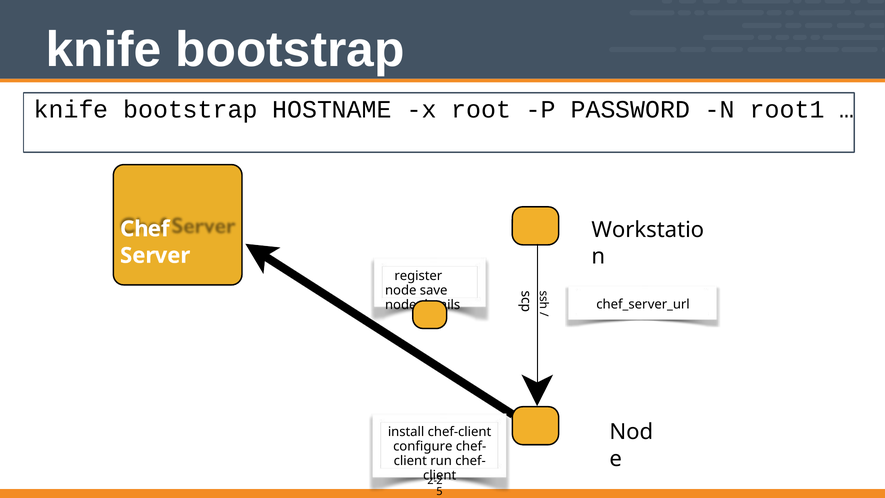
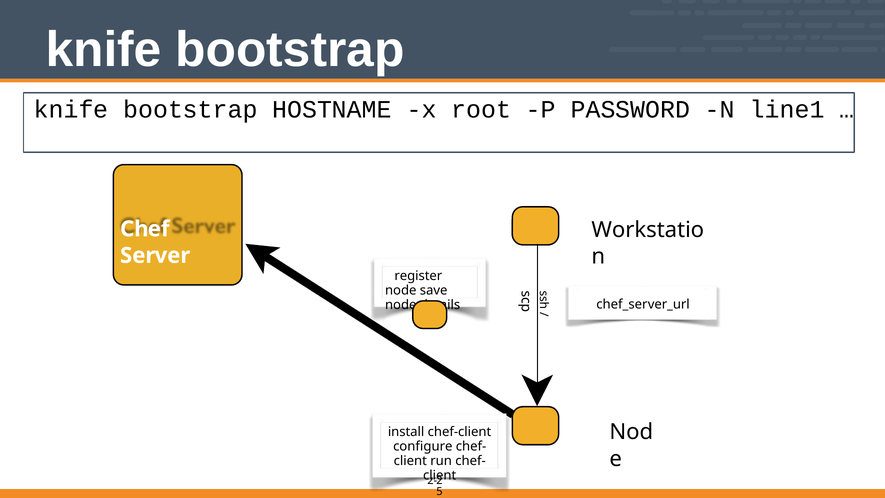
root1: root1 -> line1 (787, 109)
